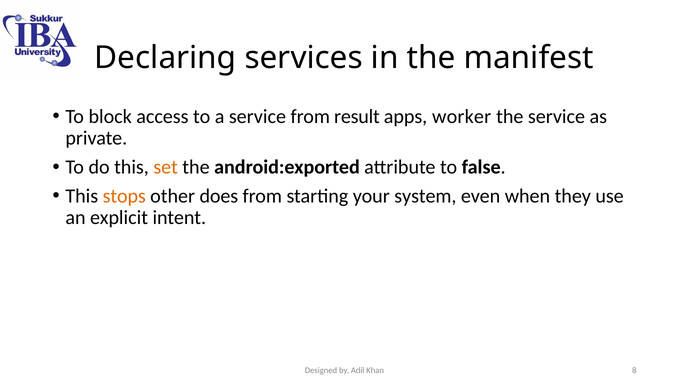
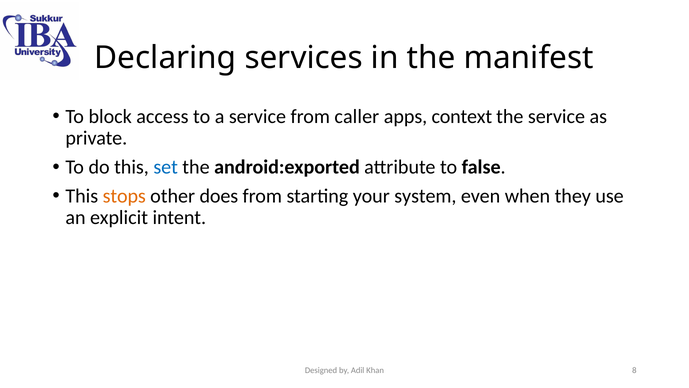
result: result -> caller (357, 116)
worker: worker -> context (462, 116)
set colour: orange -> blue (166, 167)
